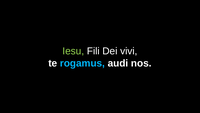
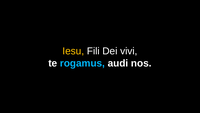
Iesu colour: light green -> yellow (73, 51)
